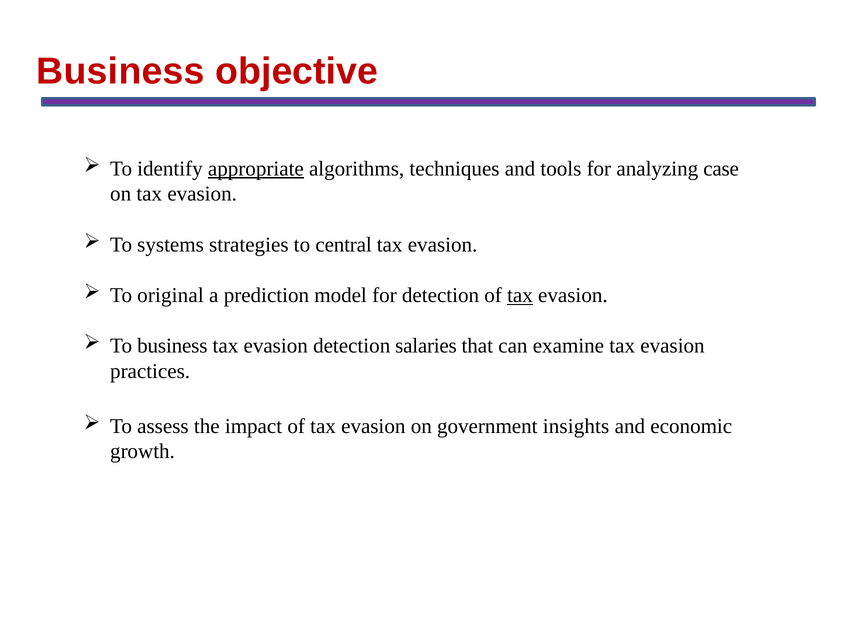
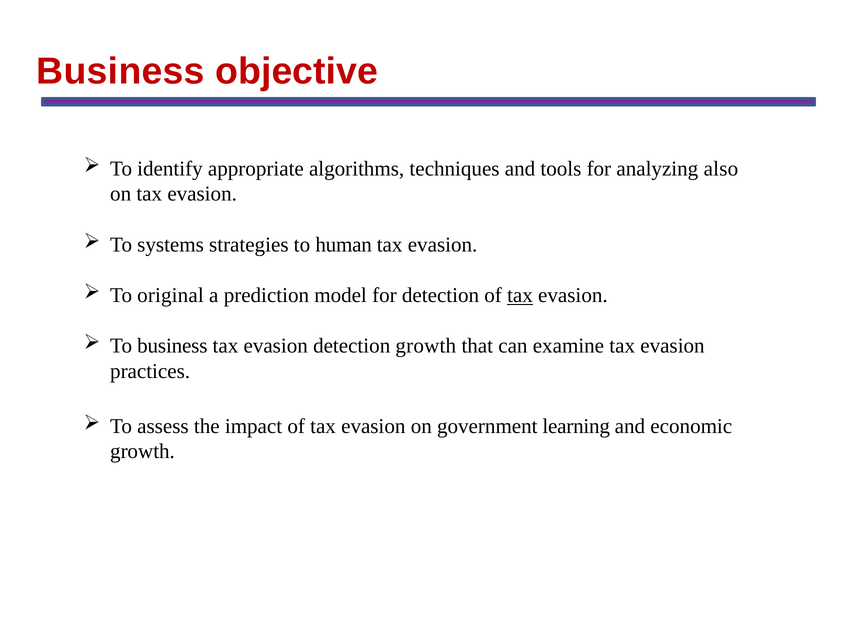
appropriate underline: present -> none (256, 169)
case: case -> also (721, 169)
central: central -> human (344, 244)
detection salaries: salaries -> growth (426, 346)
insights: insights -> learning (576, 426)
